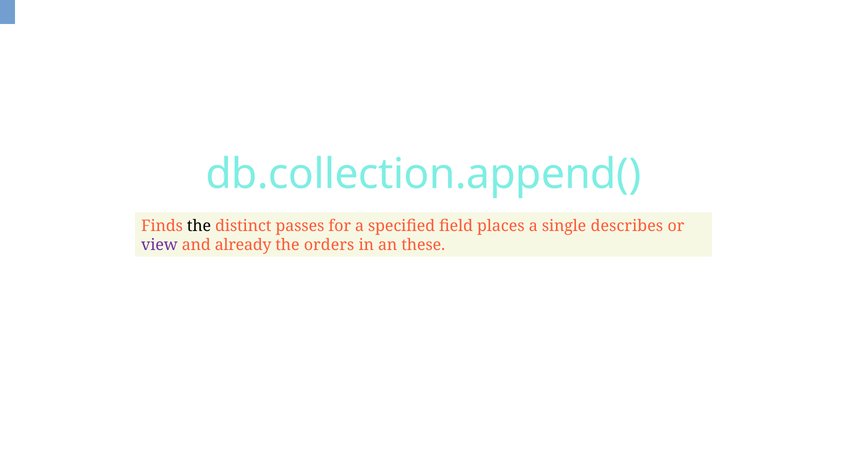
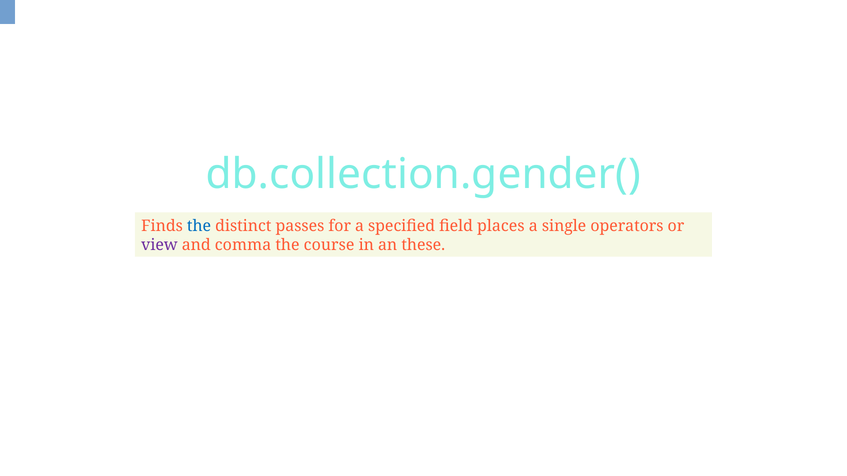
db.collection.append(: db.collection.append( -> db.collection.gender( (423, 174)
the colour: black -> blue (199, 226)
describes: describes -> operators (627, 226)
already: already -> comma (243, 245)
orders: orders -> course (329, 245)
